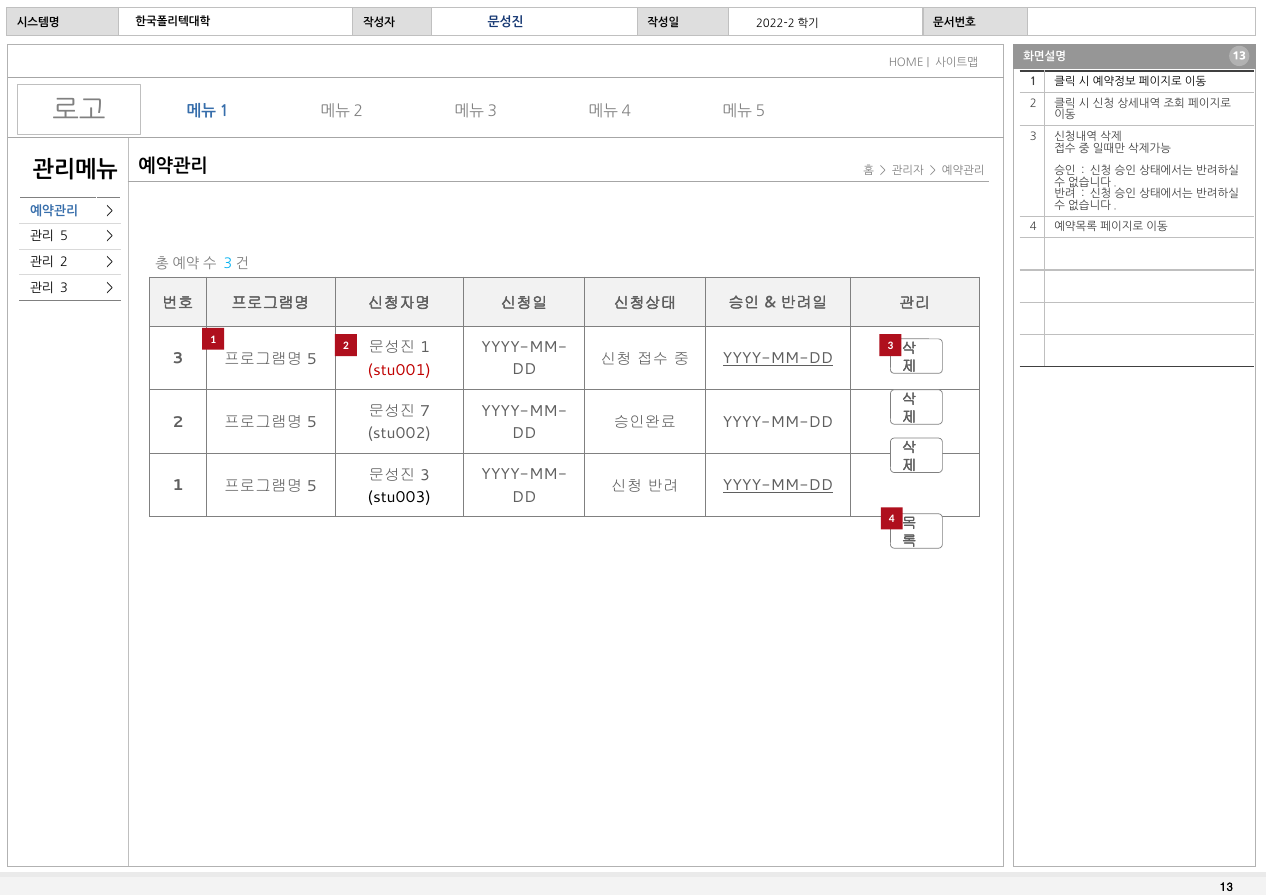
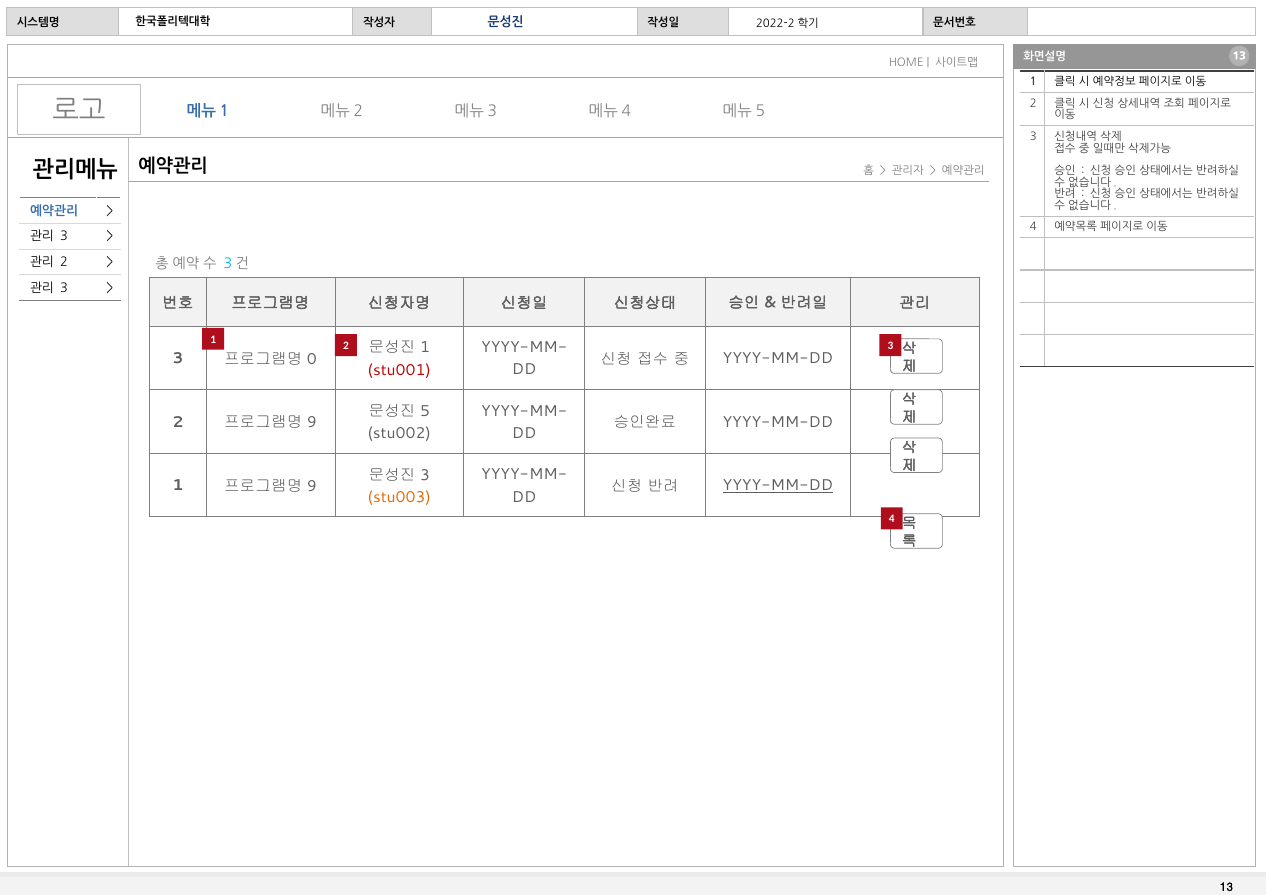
5: 5 -> 3 (64, 237)
5: 5 -> 0 (312, 359)
YYYY-MM-DD underline: present -> none (778, 359)
7: 7 -> 5 (425, 411)
5: 5 -> 9 (312, 423)
5: 5 -> 9 (312, 486)
stu003 colour: black -> orange (399, 497)
